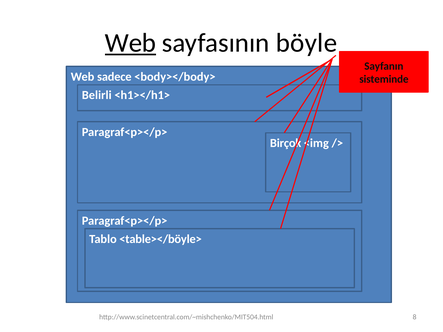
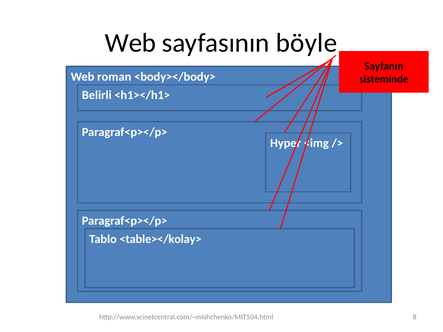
Web underline: present -> none (131, 43)
sadece: sadece -> roman (114, 77)
Birçok: Birçok -> Hyper (286, 143)
<table></böyle>: <table></böyle> -> <table></kolay> (161, 239)
